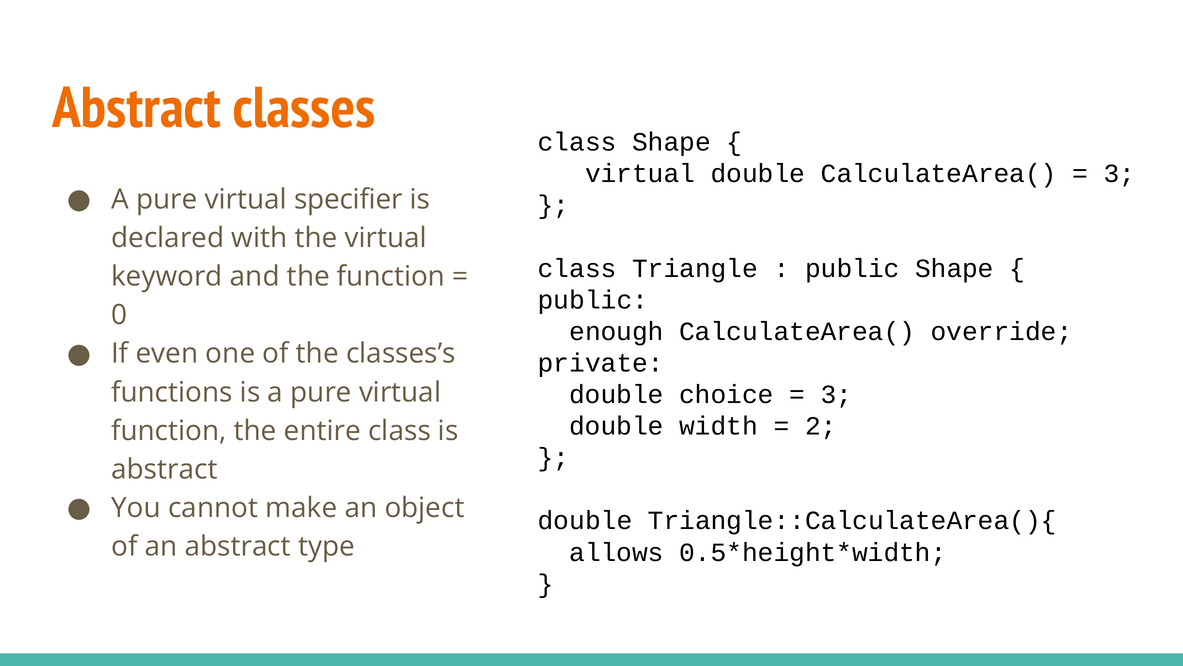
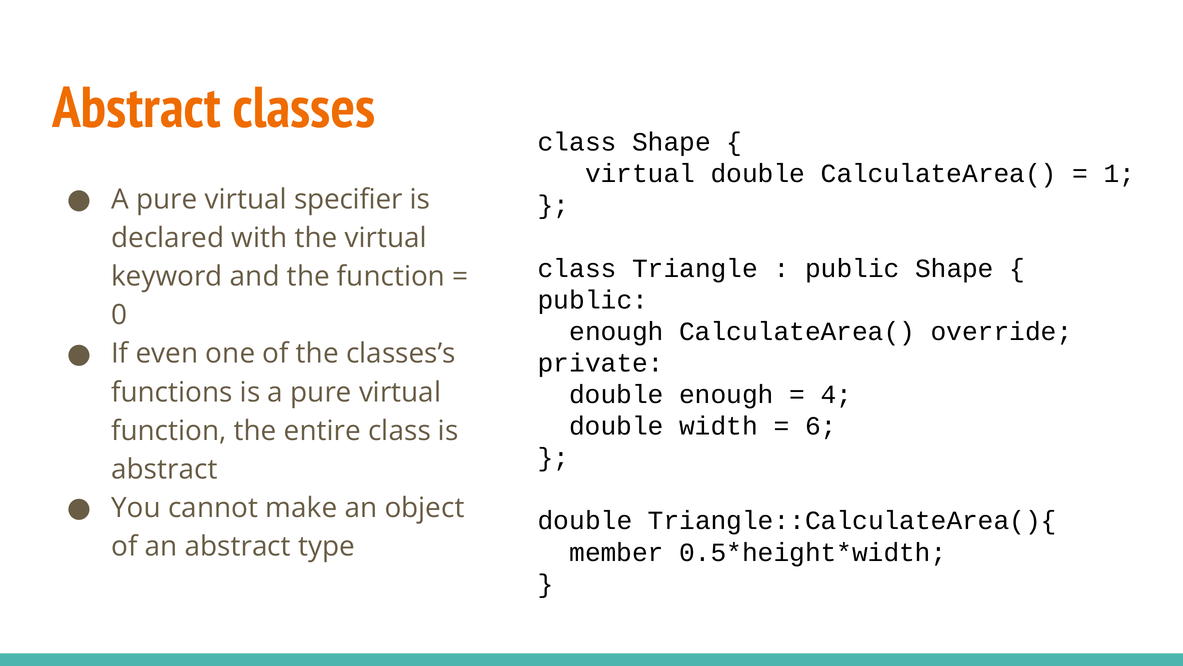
3: 3 -> 1 (1119, 174)
double choice: choice -> enough (726, 394)
3: 3 -> 4 (837, 394)
2: 2 -> 6 (821, 426)
allows: allows -> member (616, 552)
